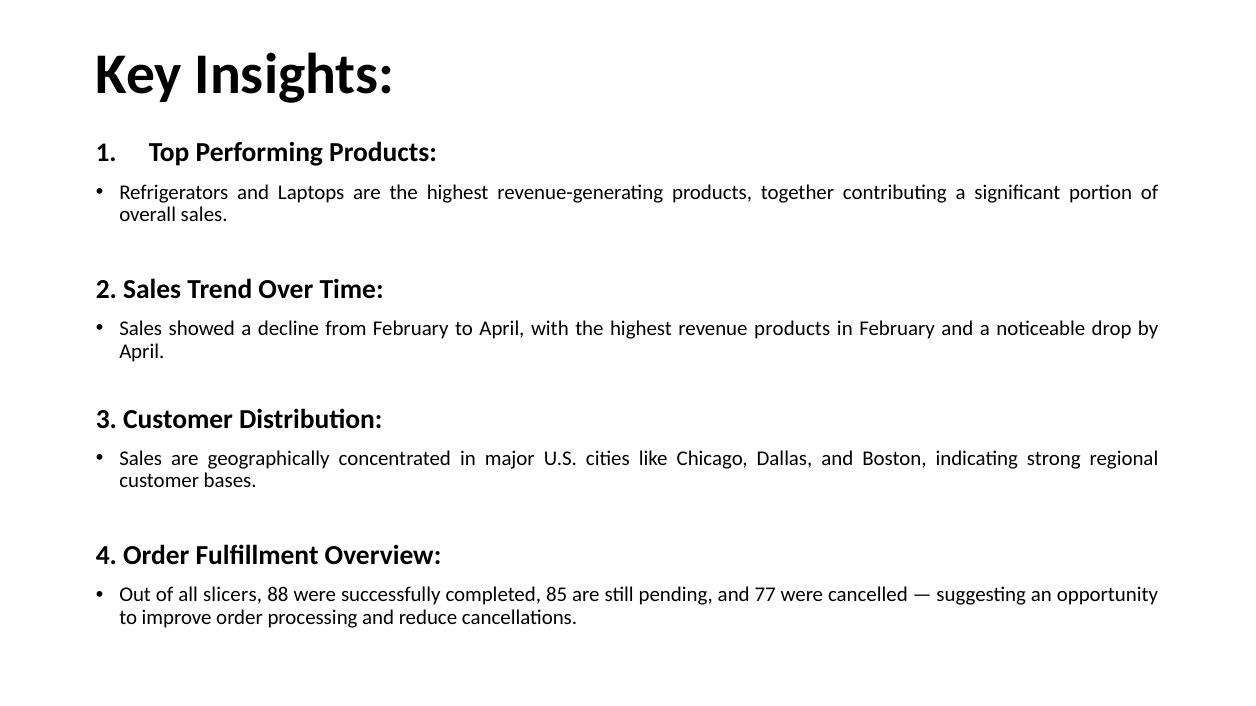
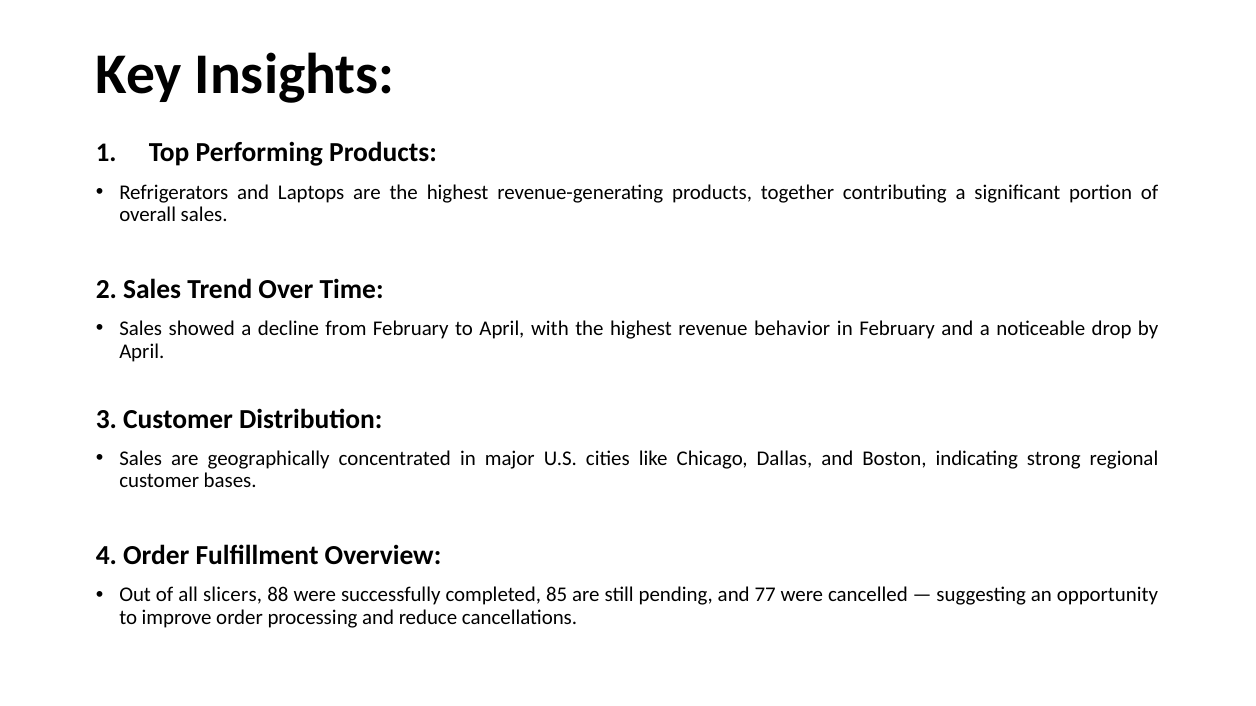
revenue products: products -> behavior (792, 329)
